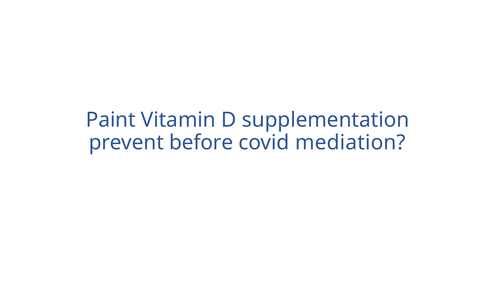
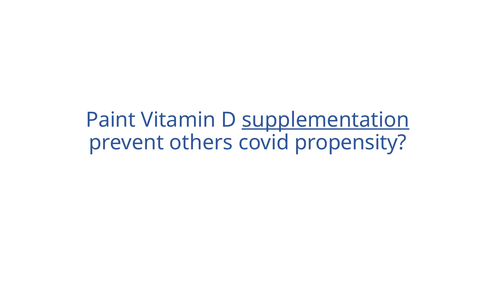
supplementation underline: none -> present (326, 120)
before: before -> others (201, 143)
mediation: mediation -> propensity (351, 143)
